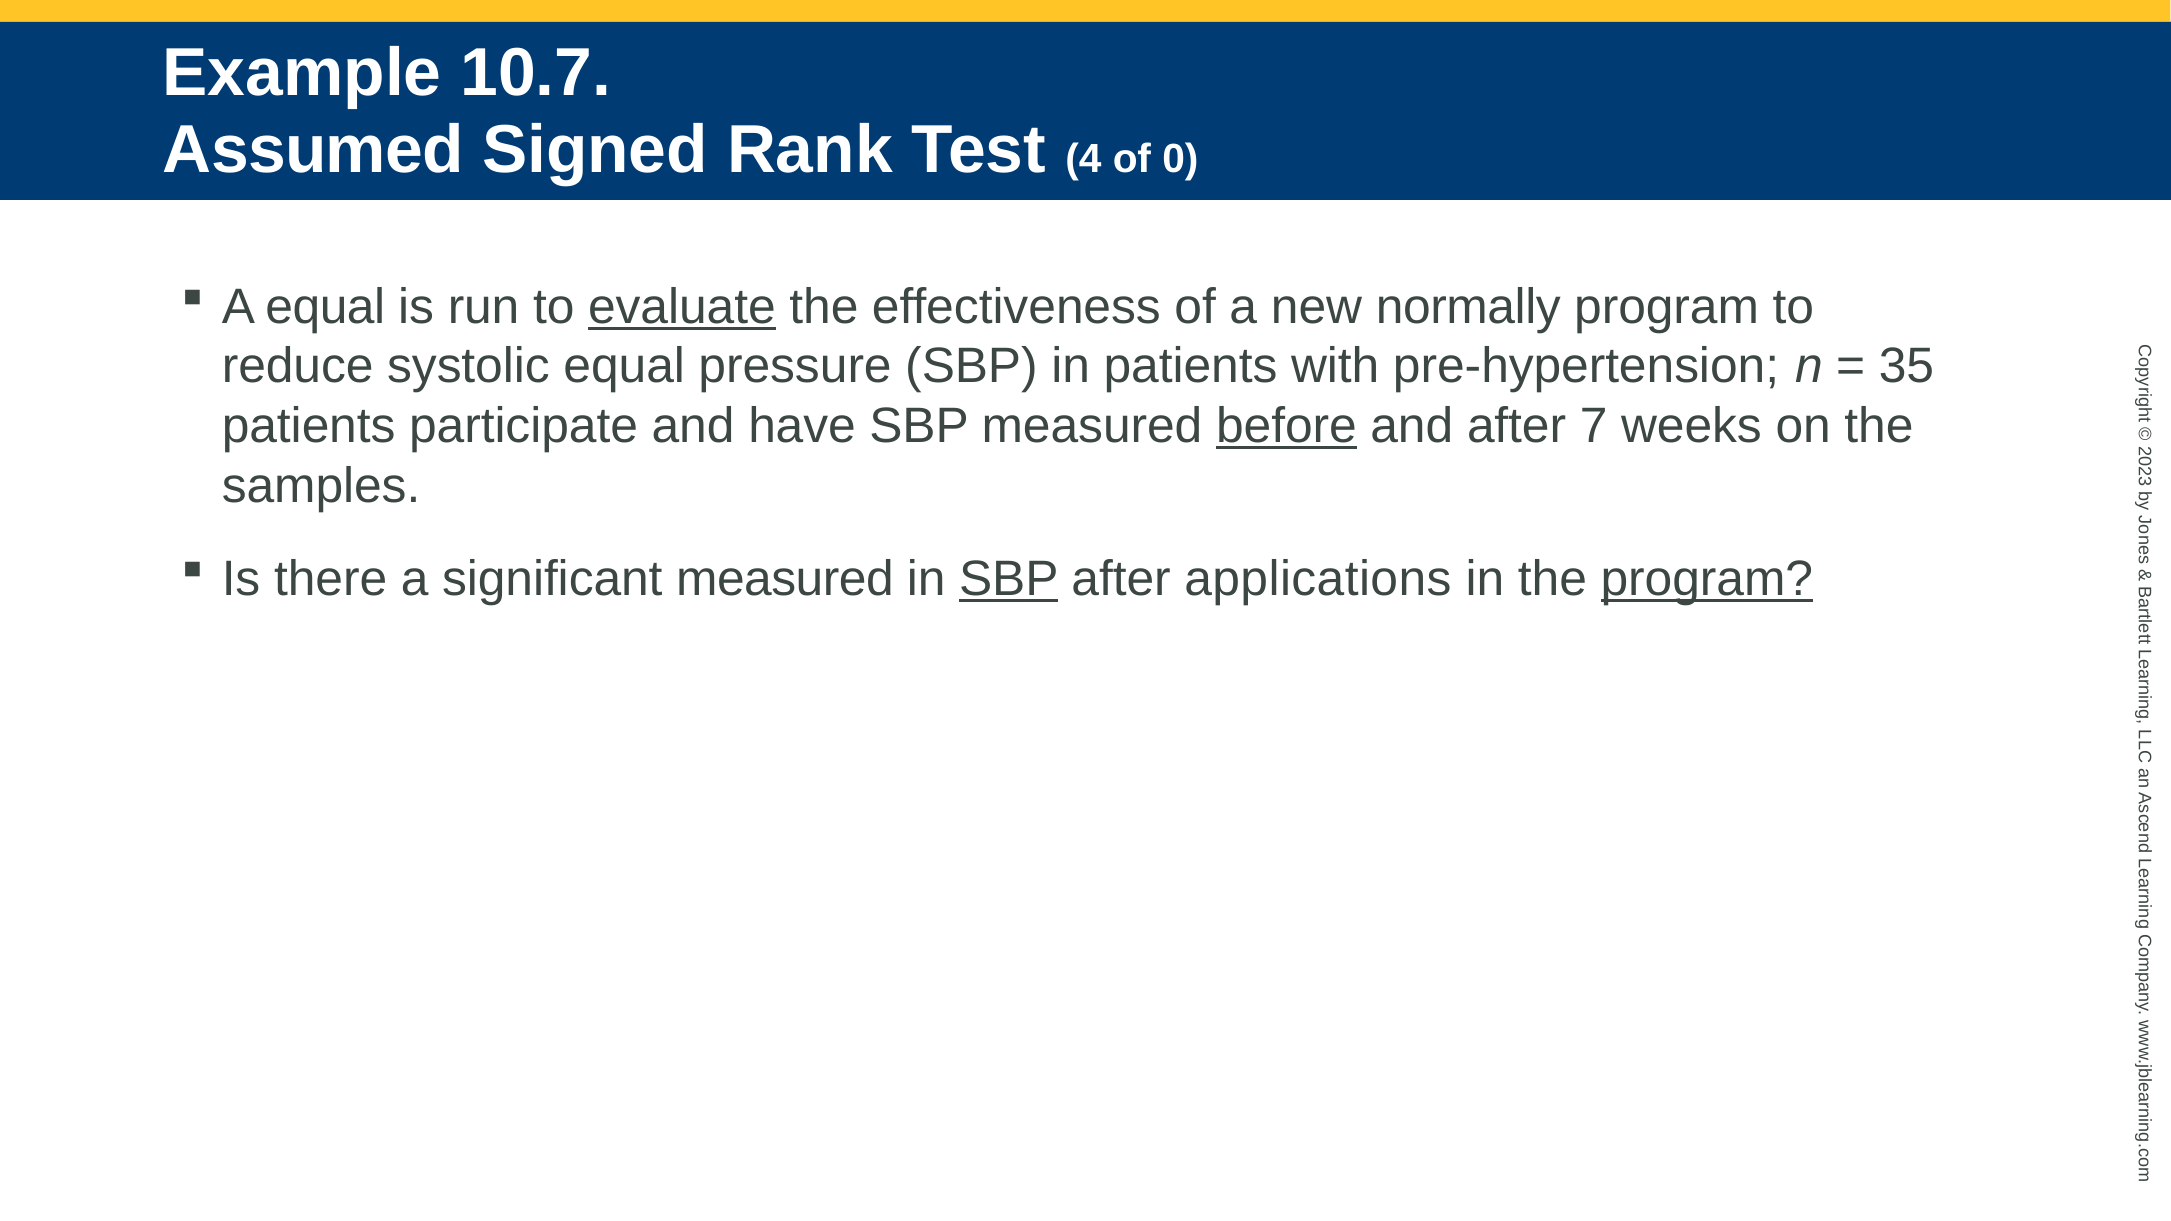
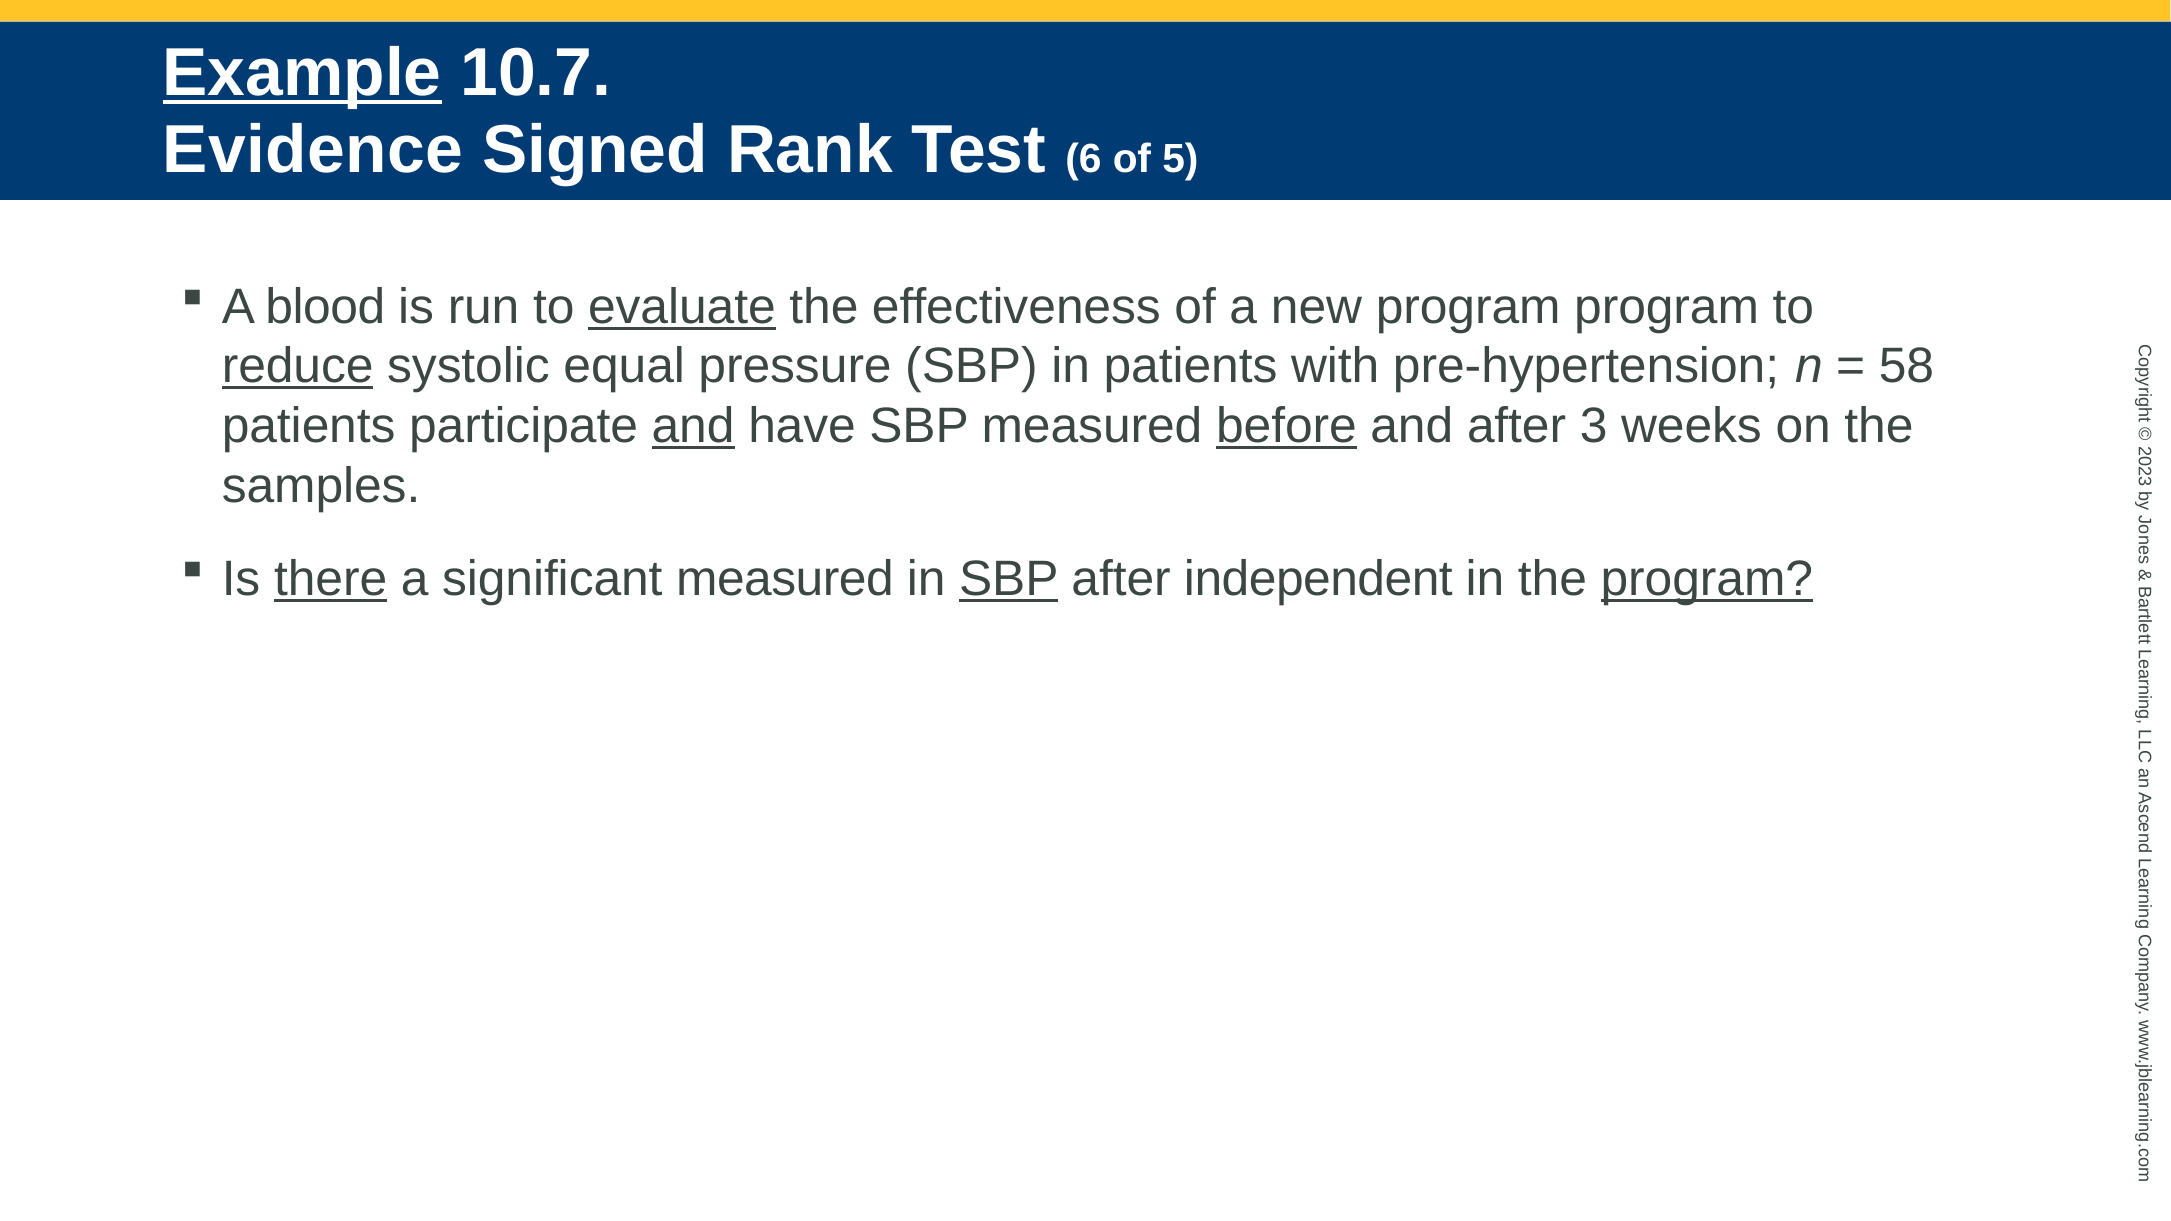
Example underline: none -> present (302, 73)
Assumed: Assumed -> Evidence (313, 150)
4: 4 -> 6 (1083, 159)
of 0: 0 -> 5 (1180, 159)
A equal: equal -> blood (325, 307)
new normally: normally -> program (1468, 307)
reduce underline: none -> present (298, 367)
35: 35 -> 58 (1906, 367)
and underline: none -> present (693, 426)
after 7: 7 -> 3 (1594, 426)
there underline: none -> present (331, 580)
applications: applications -> independent (1318, 580)
